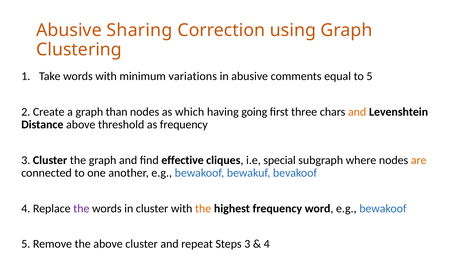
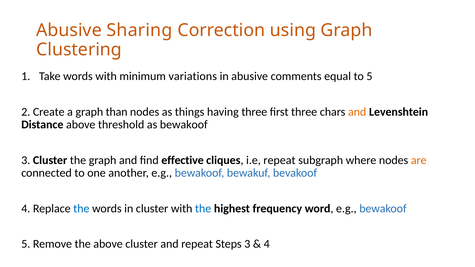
which: which -> things (190, 112)
having going: going -> three (254, 112)
as frequency: frequency -> bewakoof (184, 125)
i.e special: special -> repeat (279, 160)
the colour: purple -> blue (81, 209)
the colour: orange -> blue (203, 209)
